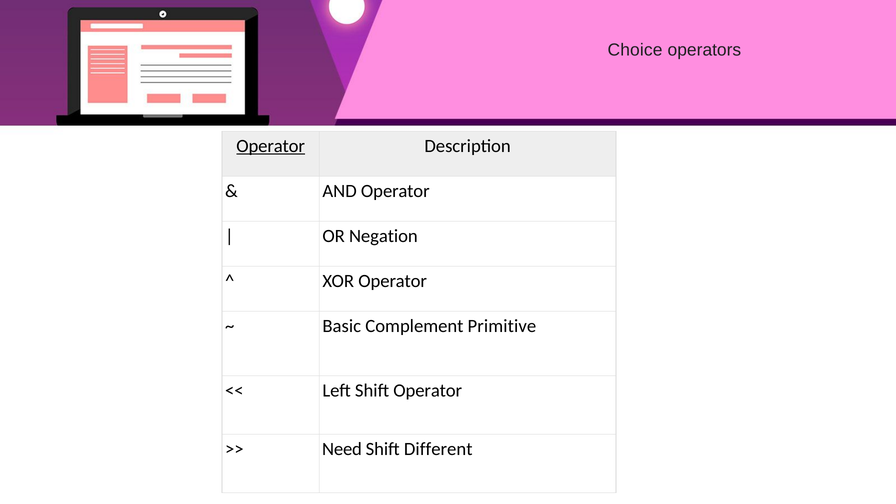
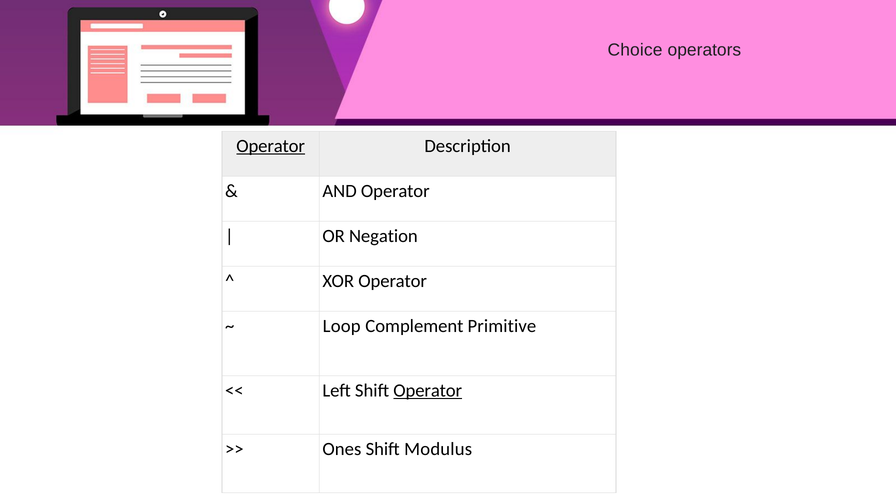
Basic: Basic -> Loop (342, 326)
Operator underline: none -> present (428, 391)
Need: Need -> Ones (342, 449)
Different: Different -> Modulus (438, 449)
